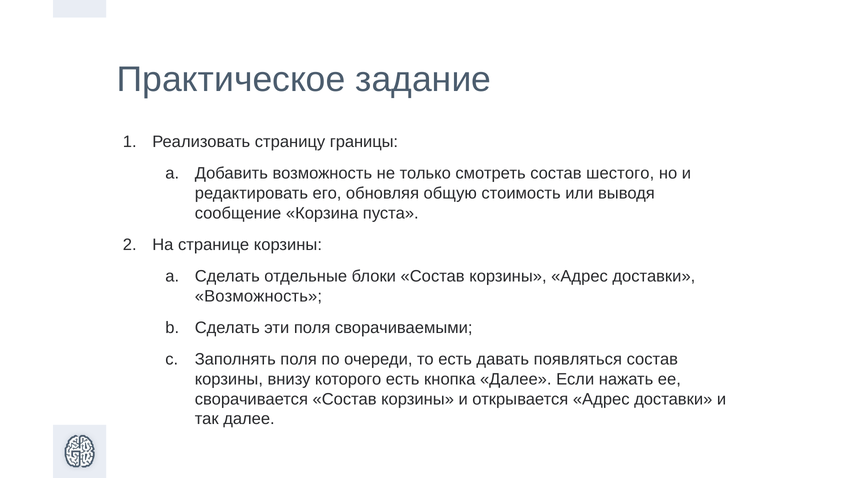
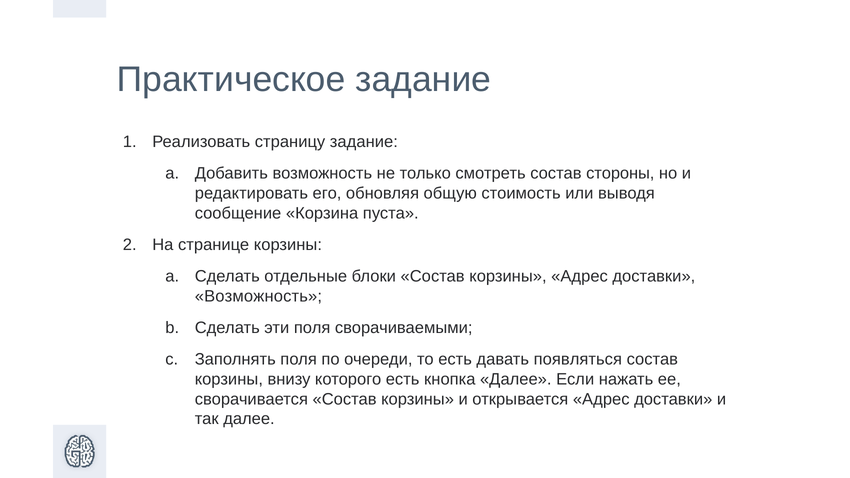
страницу границы: границы -> задание (364, 142)
шестого: шестого -> стороны (620, 173)
